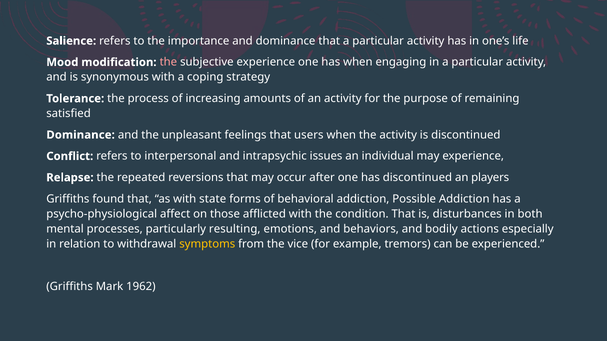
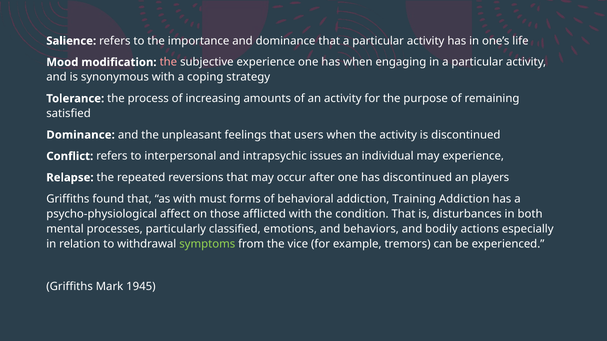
state: state -> must (213, 199)
Possible: Possible -> Training (414, 199)
resulting: resulting -> classified (235, 229)
symptoms colour: yellow -> light green (207, 244)
1962: 1962 -> 1945 (141, 287)
